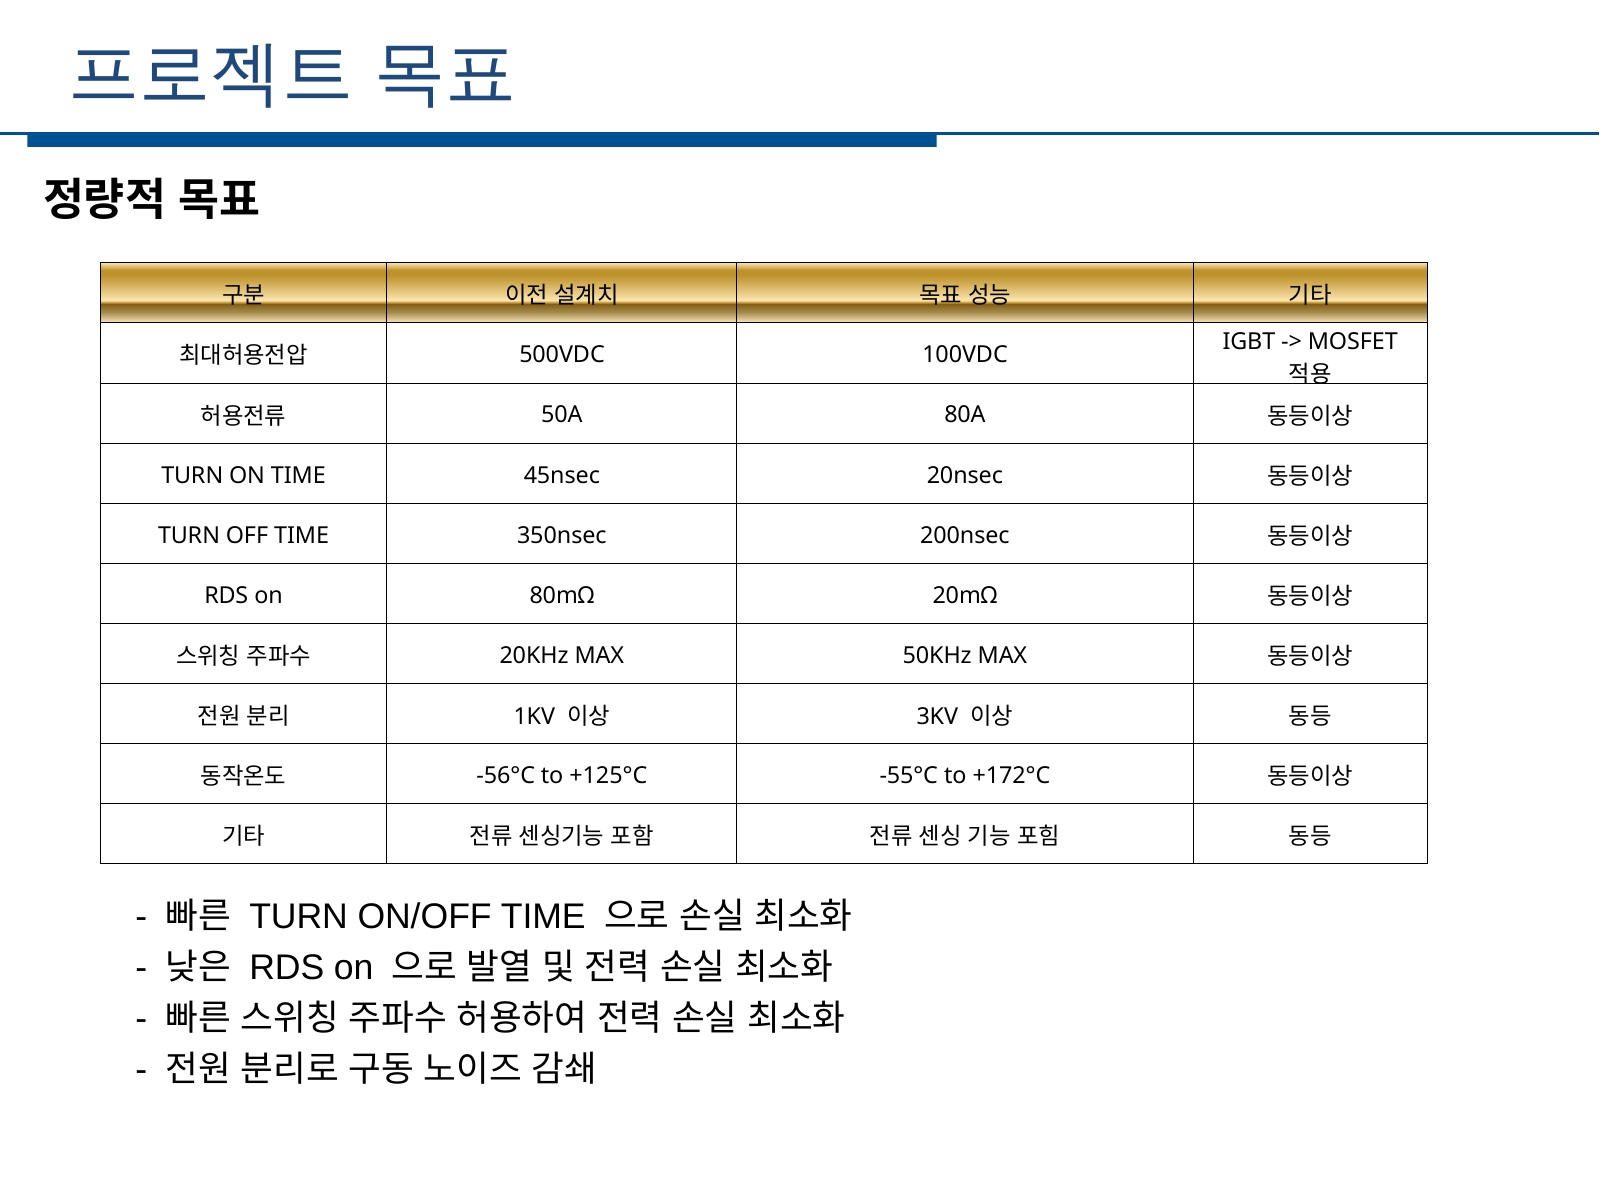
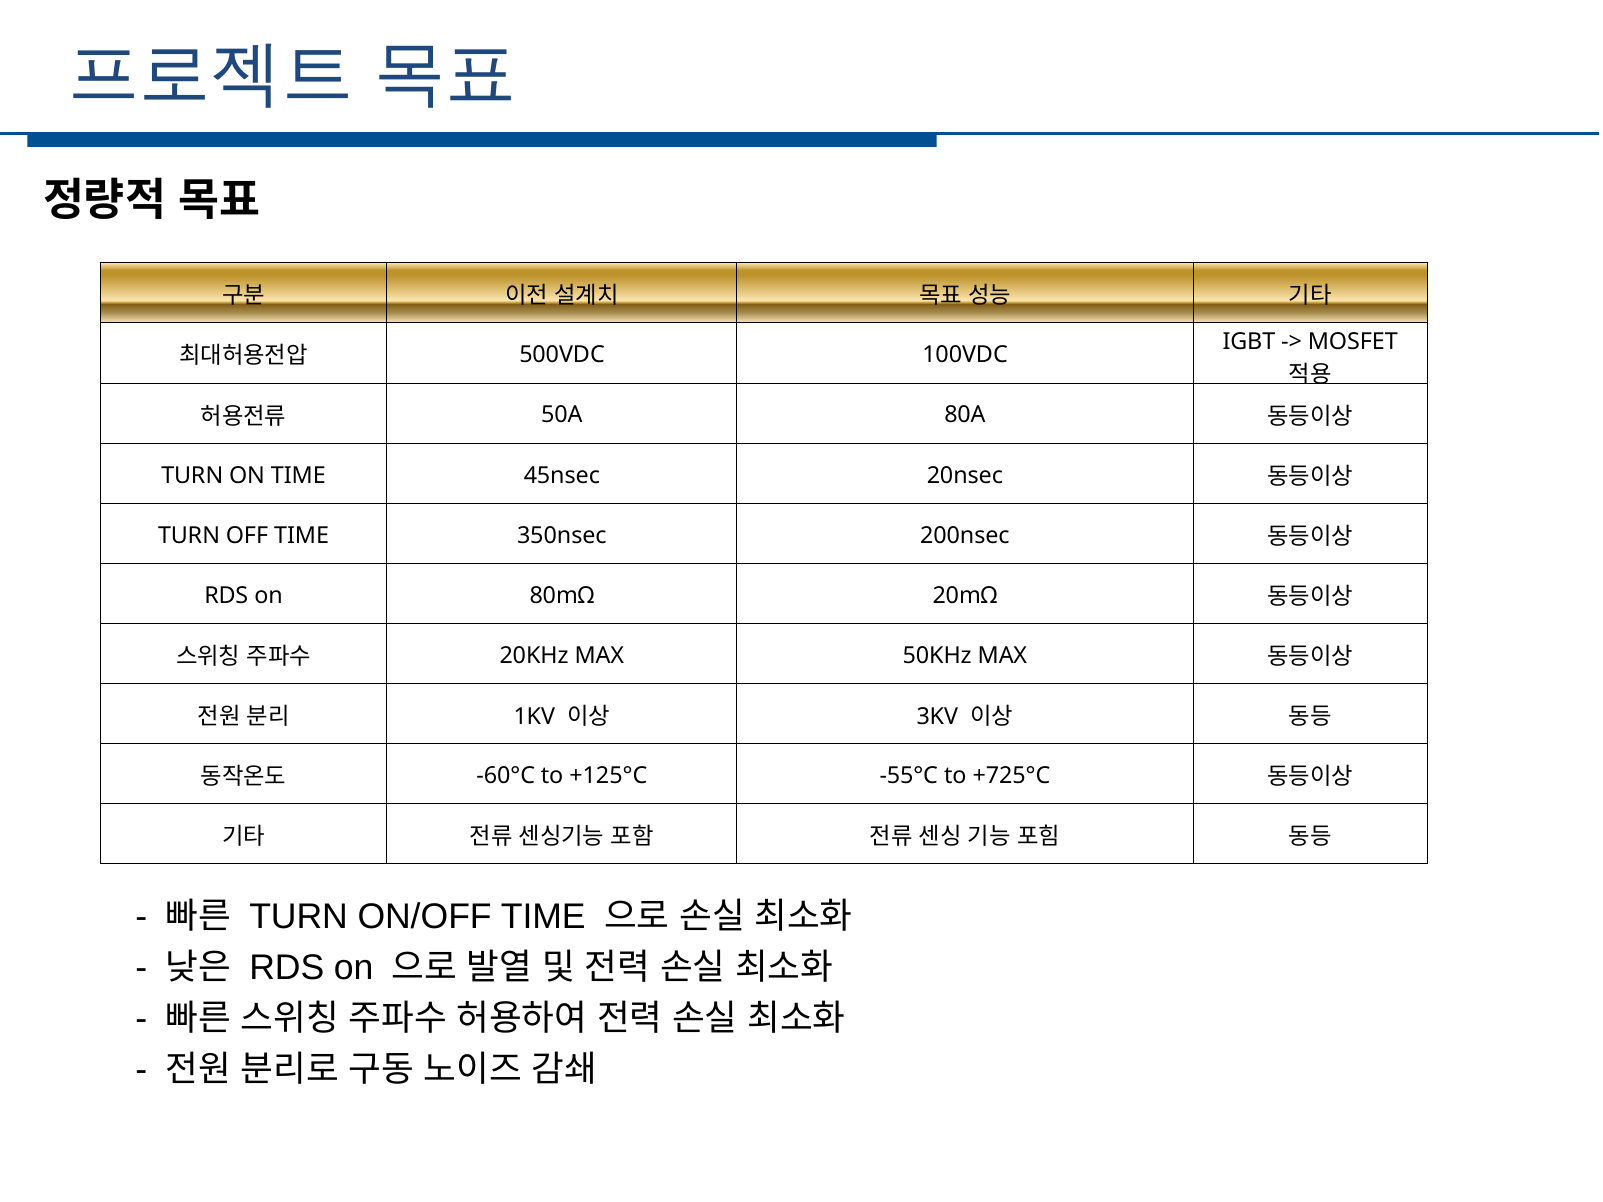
-56°C: -56°C -> -60°C (506, 776)
+172°C: +172°C -> +725°C (1011, 776)
